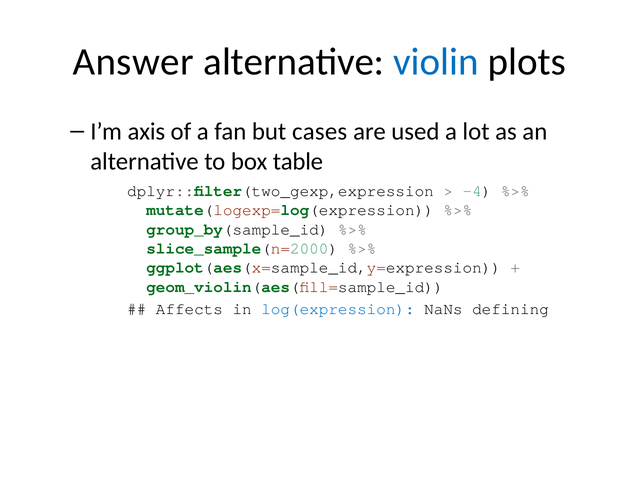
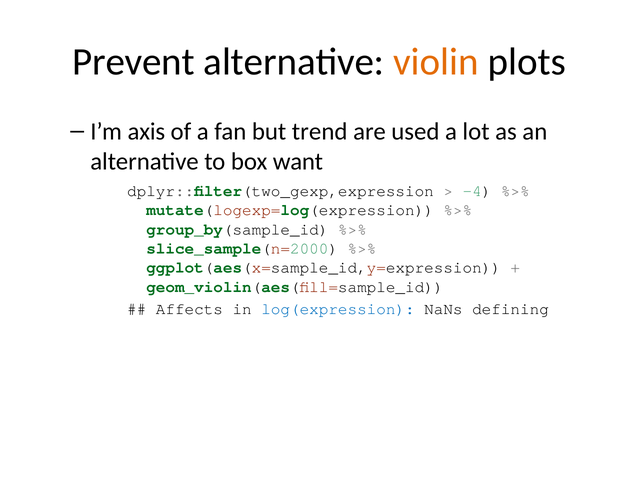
Answer: Answer -> Prevent (133, 62)
violin colour: blue -> orange (436, 62)
cases: cases -> trend (320, 132)
table: table -> want (298, 162)
